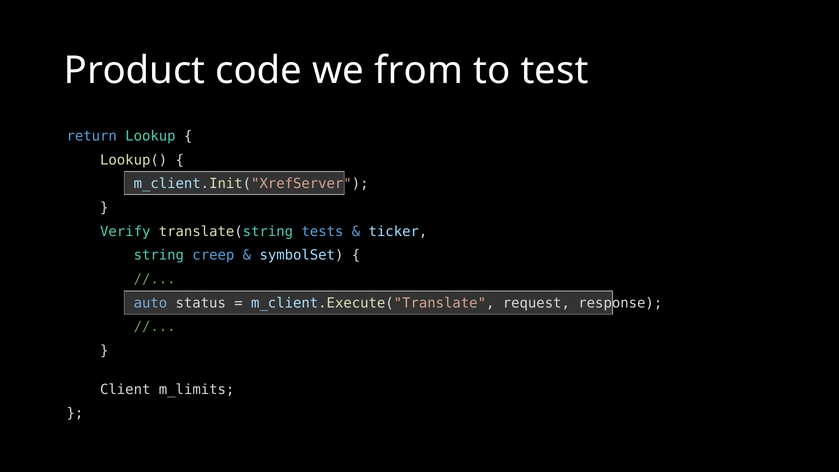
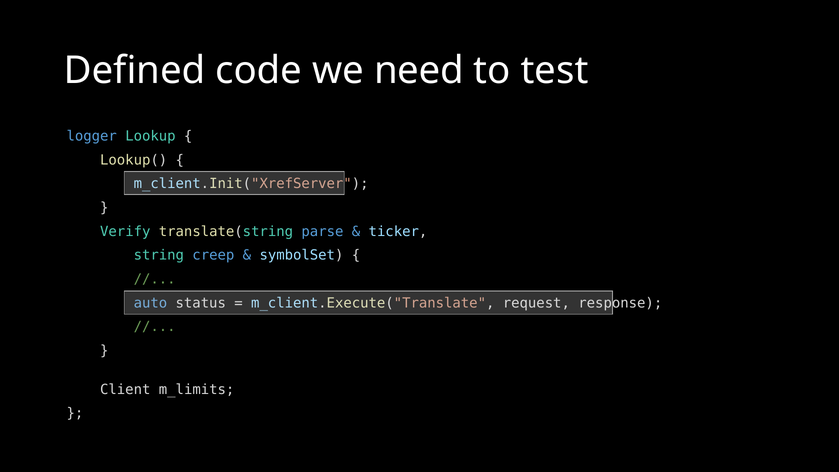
Product: Product -> Defined (135, 70)
from: from -> need (419, 70)
return: return -> logger (92, 136)
tests: tests -> parse (322, 231)
